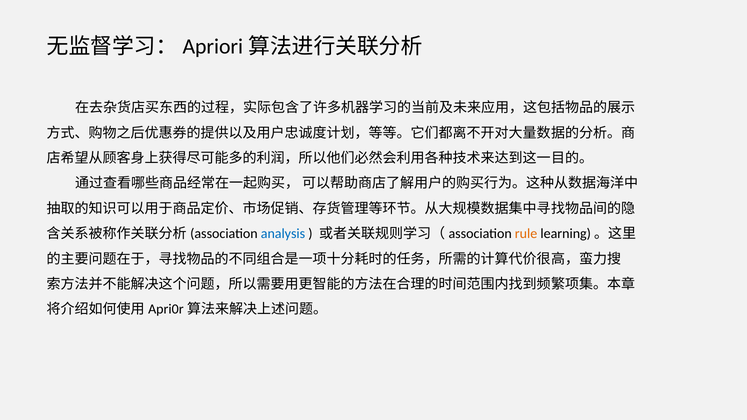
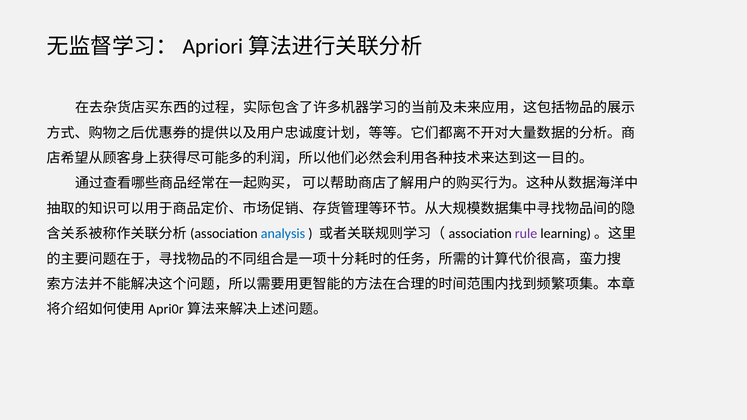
rule colour: orange -> purple (526, 234)
